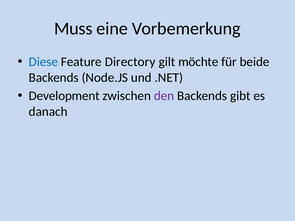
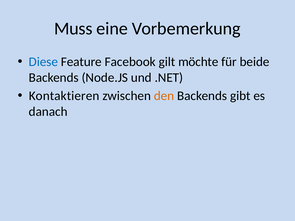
Directory: Directory -> Facebook (130, 62)
Development: Development -> Kontaktieren (64, 96)
den colour: purple -> orange (164, 96)
